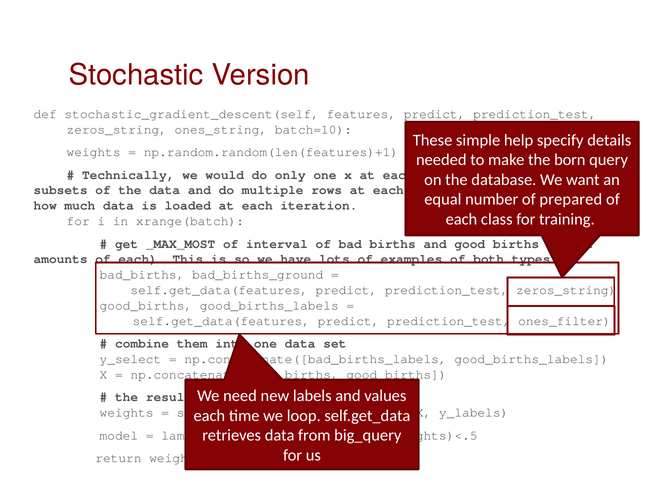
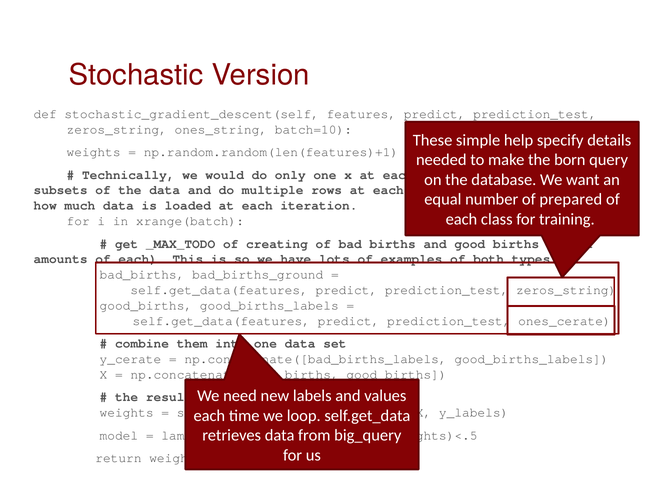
_MAX_MOST: _MAX_MOST -> _MAX_TODO (181, 244)
interval: interval -> creating (277, 244)
ones_filter: ones_filter -> ones_cerate (564, 321)
y_select: y_select -> y_cerate (130, 359)
